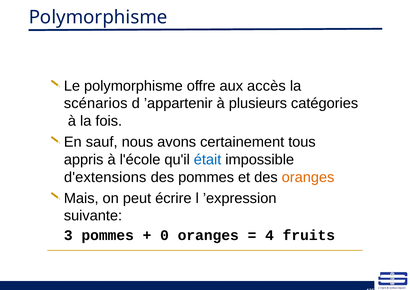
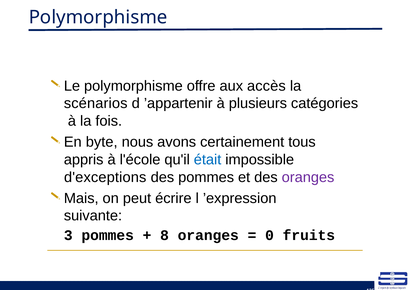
sauf: sauf -> byte (102, 142)
d'extensions: d'extensions -> d'exceptions (105, 177)
oranges colour: orange -> purple (308, 177)
0: 0 -> 8 (165, 235)
4: 4 -> 0 (270, 235)
